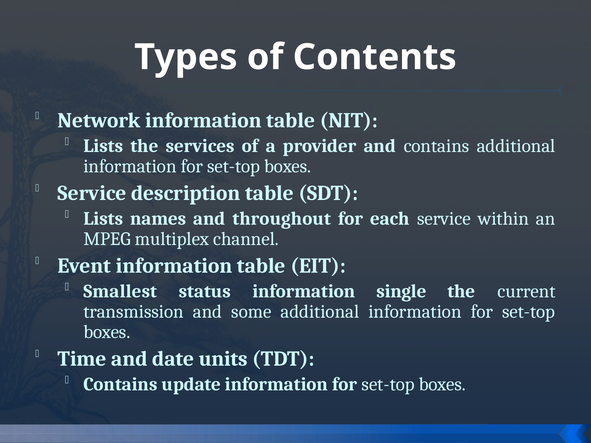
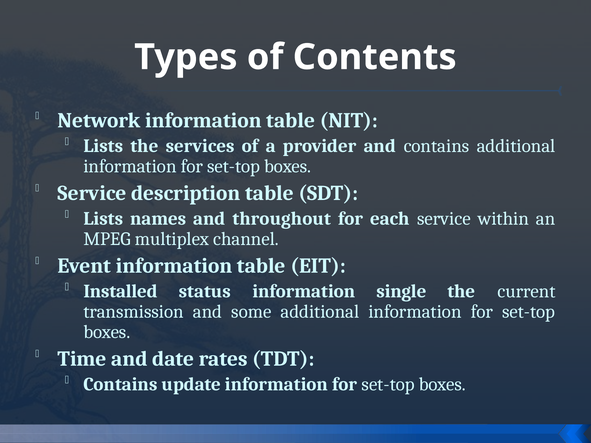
Smallest: Smallest -> Installed (120, 291)
units: units -> rates (223, 359)
